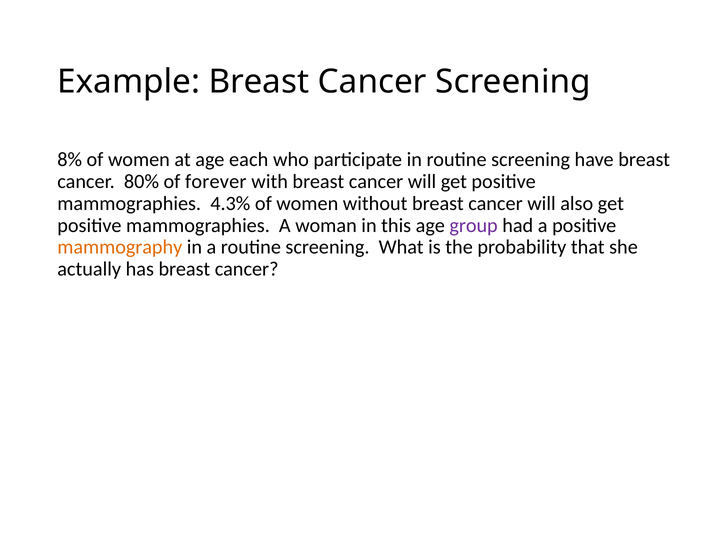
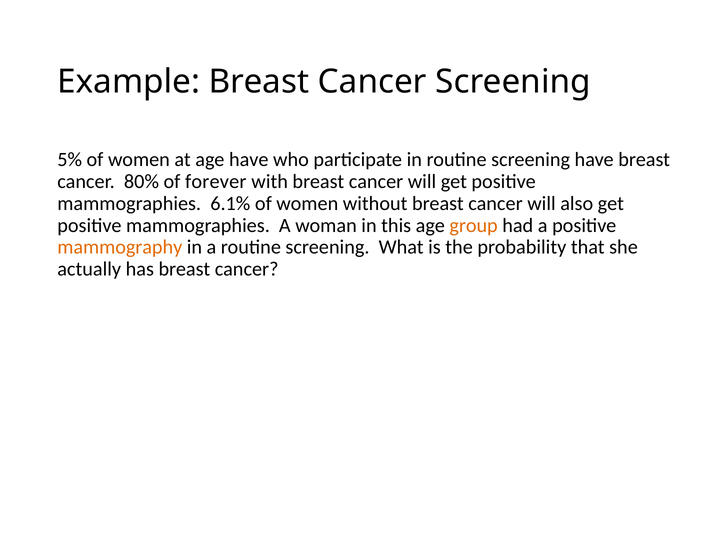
8%: 8% -> 5% (70, 160)
age each: each -> have (249, 160)
4.3%: 4.3% -> 6.1% (230, 204)
group colour: purple -> orange (474, 225)
